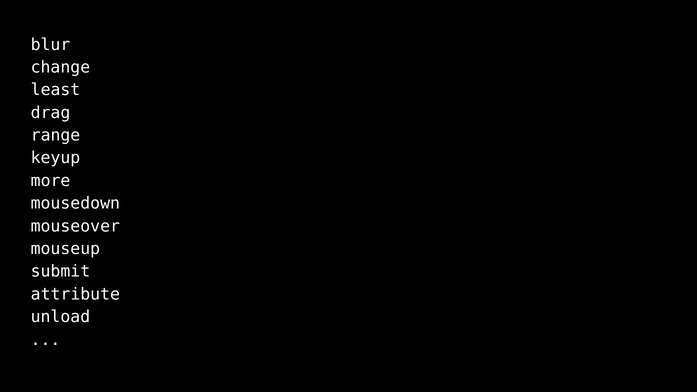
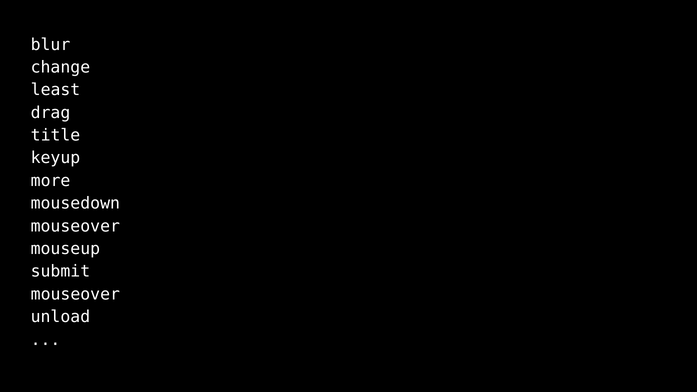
range: range -> title (56, 135)
attribute: attribute -> mouseover (75, 294)
